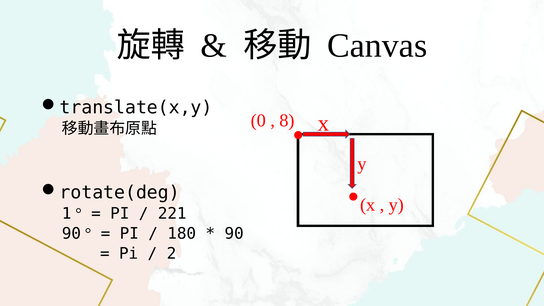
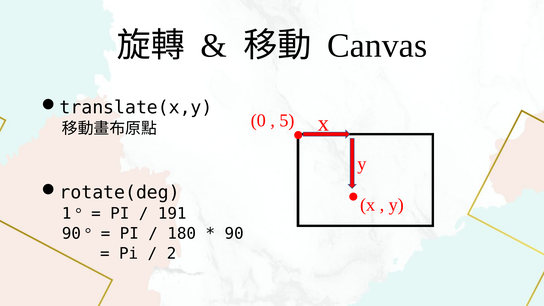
8: 8 -> 5 (287, 121)
221: 221 -> 191 (172, 214)
